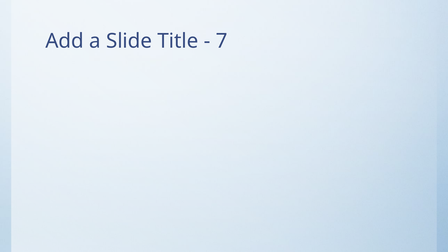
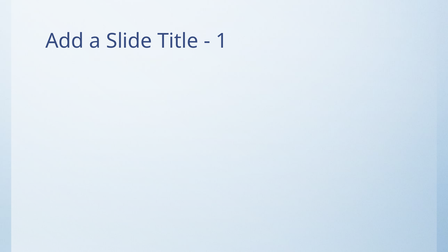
7: 7 -> 1 (222, 41)
